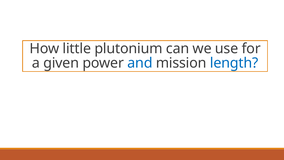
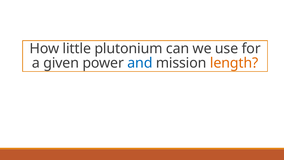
length colour: blue -> orange (234, 63)
